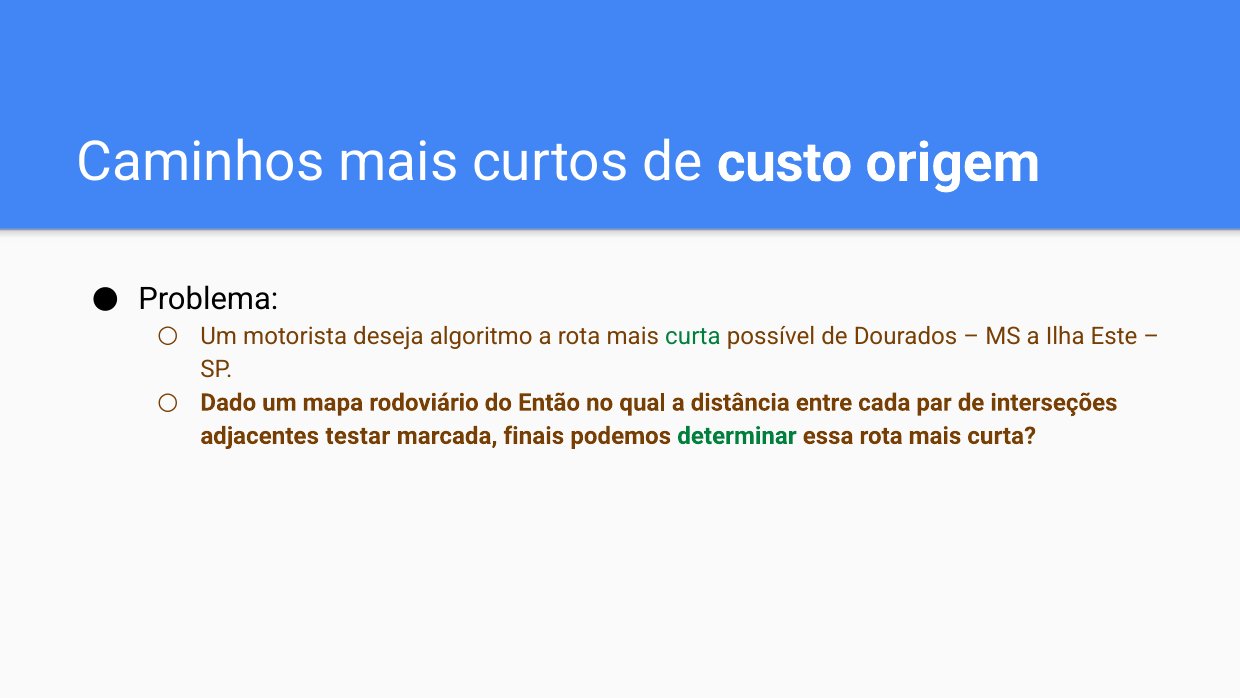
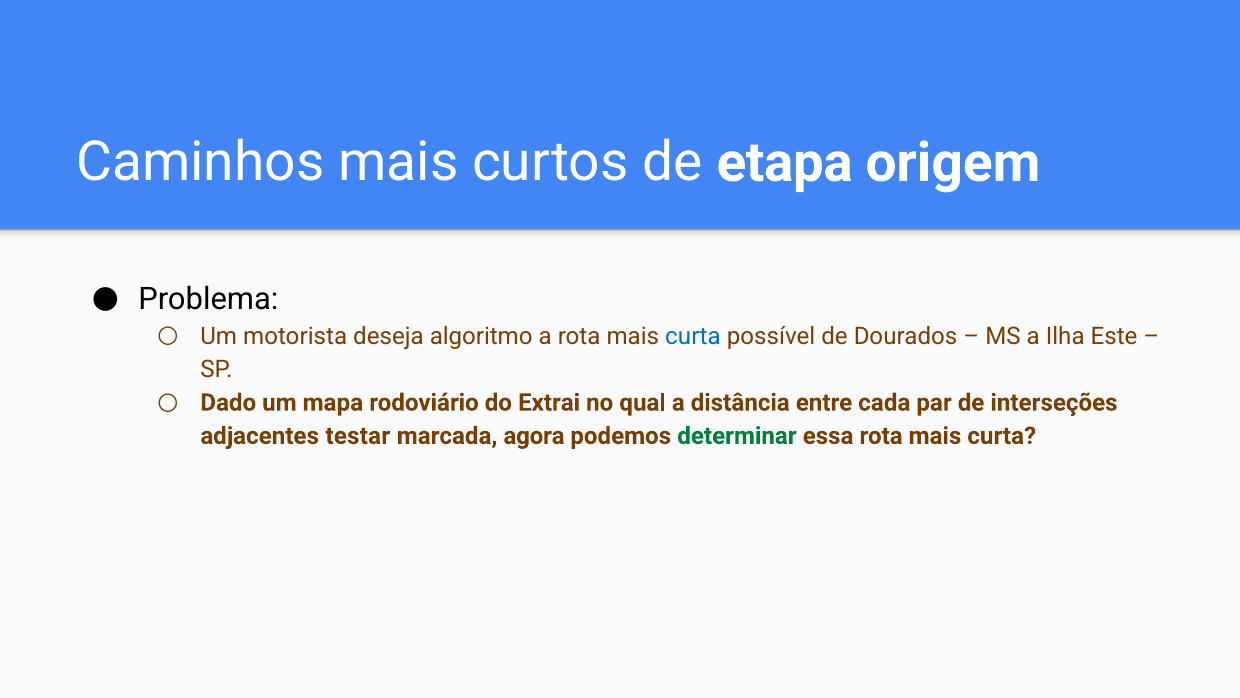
custo: custo -> etapa (785, 163)
curta colour: green -> blue (693, 336)
Então: Então -> Extrai (549, 402)
finais: finais -> agora (534, 436)
